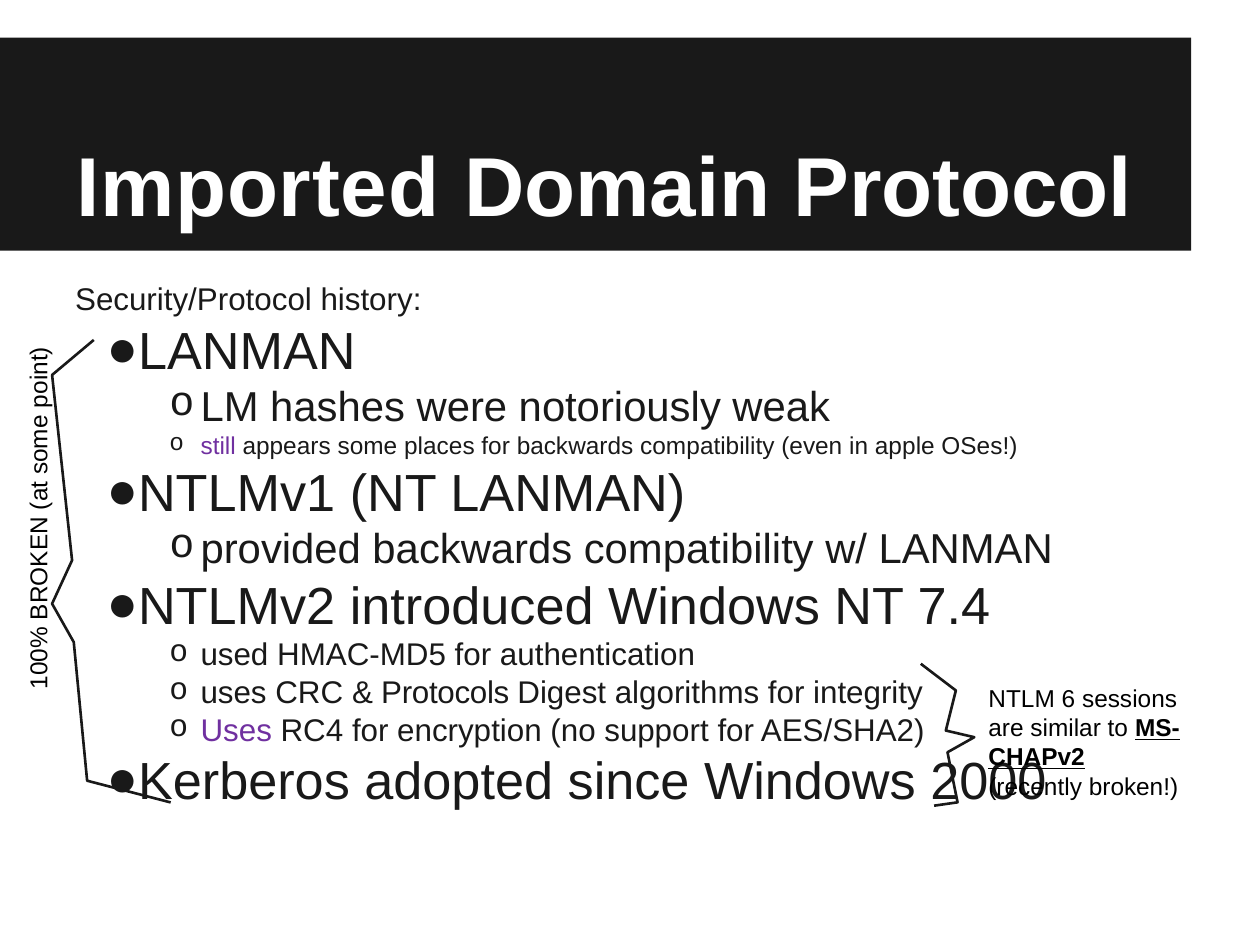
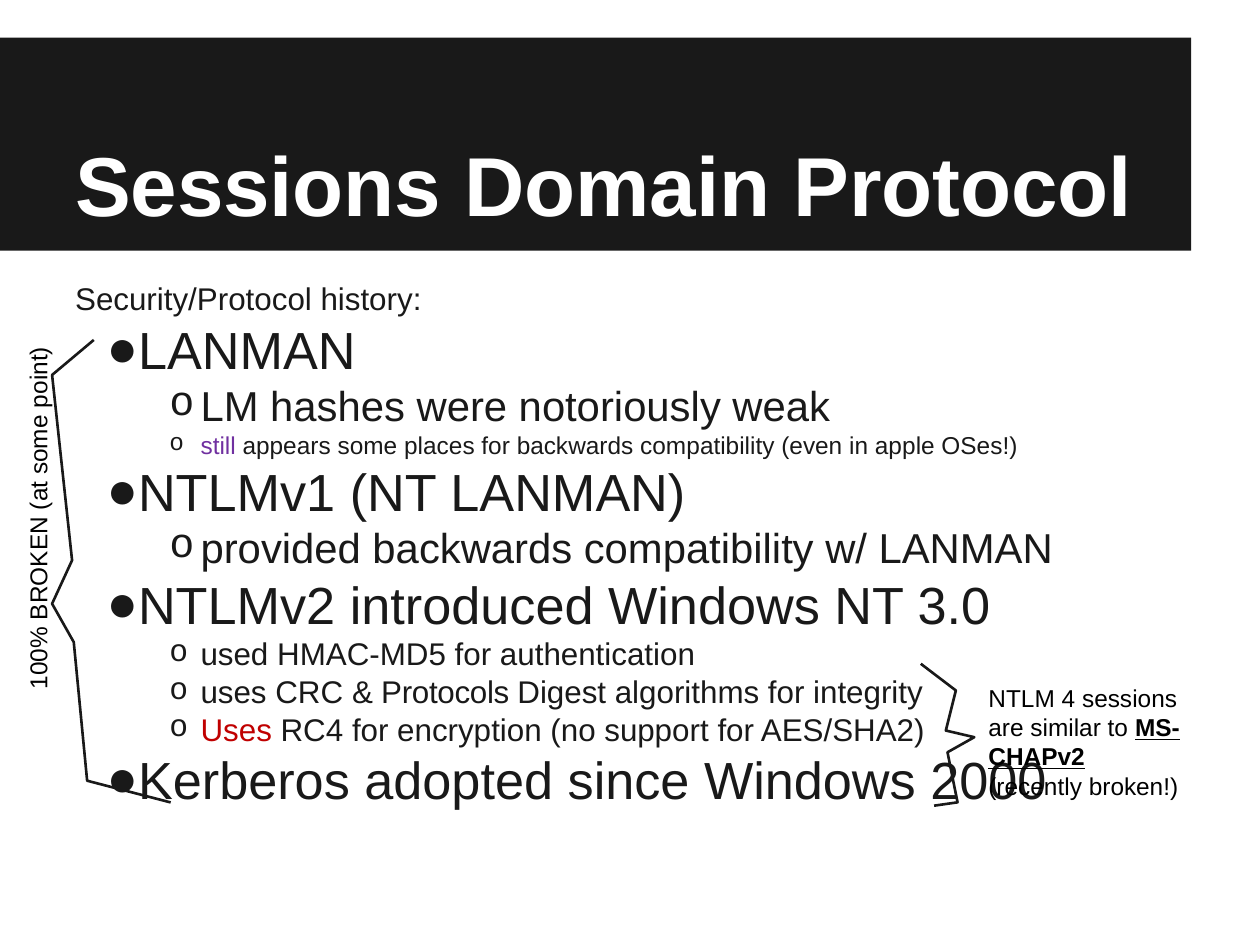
Imported: Imported -> Sessions (258, 189)
7.4: 7.4 -> 3.0 (954, 607)
6: 6 -> 4 (1069, 700)
Uses colour: purple -> red (236, 731)
